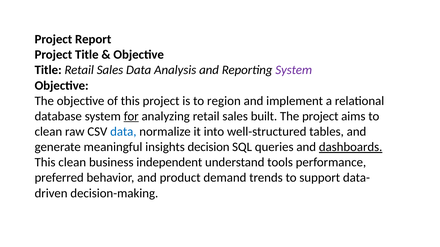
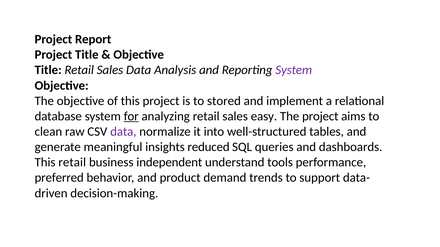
region: region -> stored (224, 101)
built: built -> easy (264, 116)
data colour: blue -> purple (123, 132)
decision: decision -> reduced (209, 147)
dashboards underline: present -> none (351, 147)
This clean: clean -> retail (72, 163)
